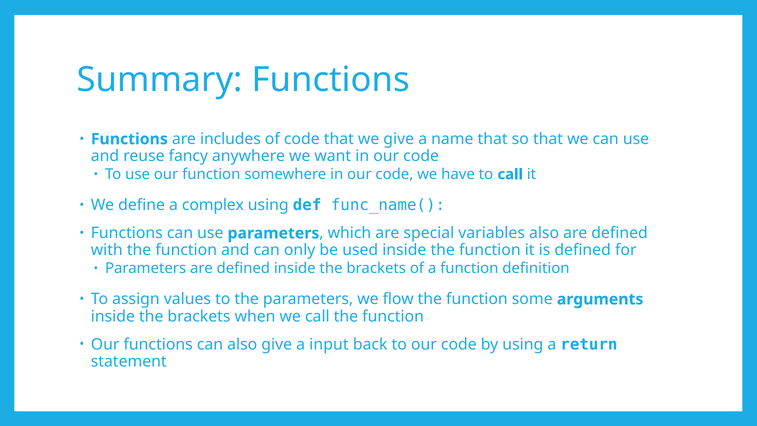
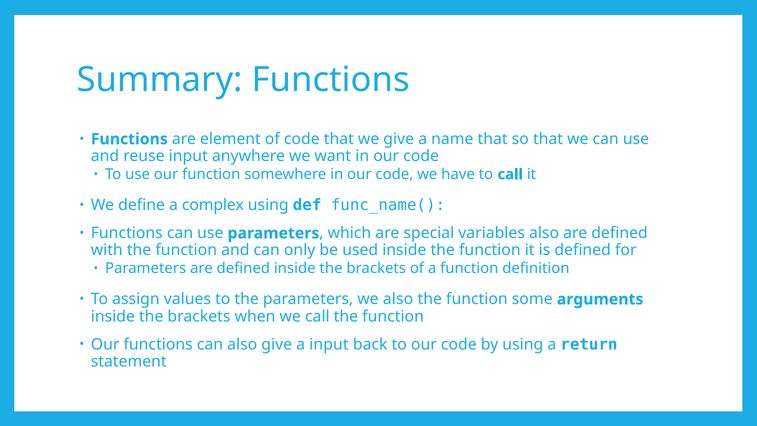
includes: includes -> element (230, 139)
reuse fancy: fancy -> input (188, 156)
we flow: flow -> also (398, 299)
